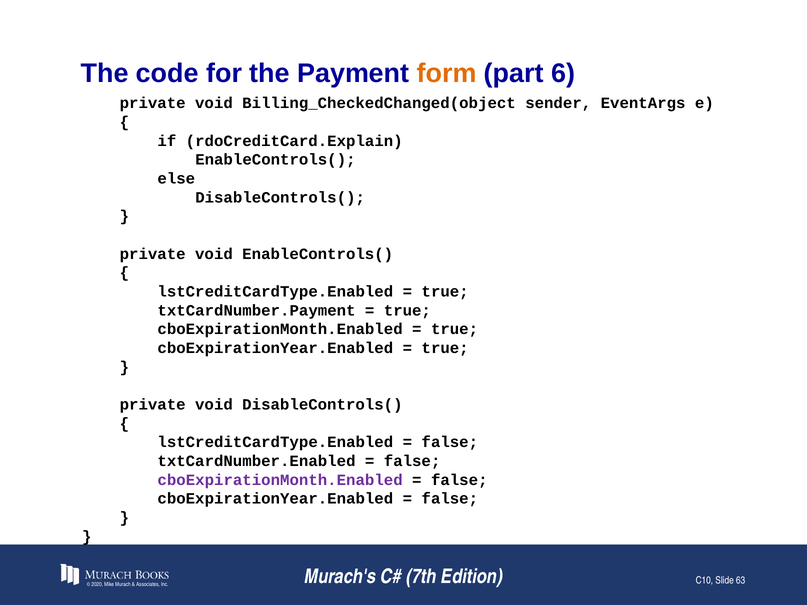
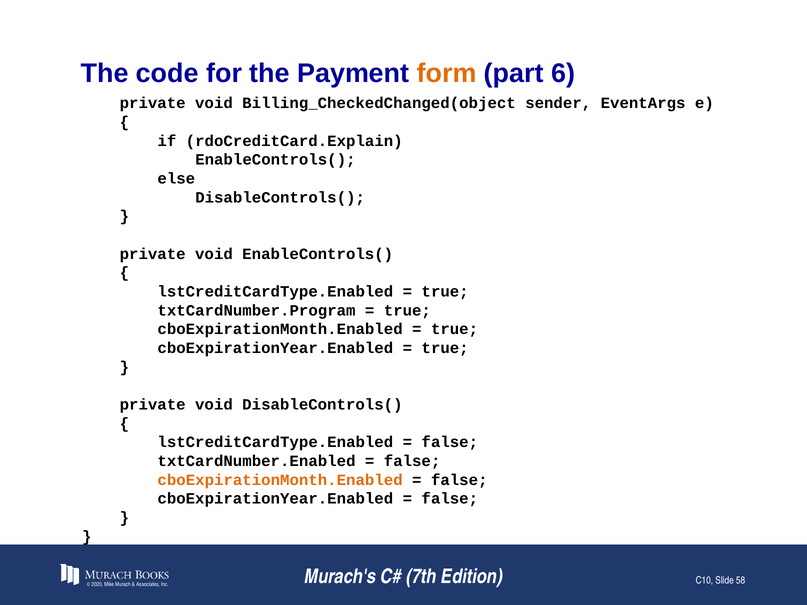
txtCardNumber.Payment: txtCardNumber.Payment -> txtCardNumber.Program (257, 311)
cboExpirationMonth.Enabled colour: purple -> orange (280, 480)
63: 63 -> 58 (741, 581)
